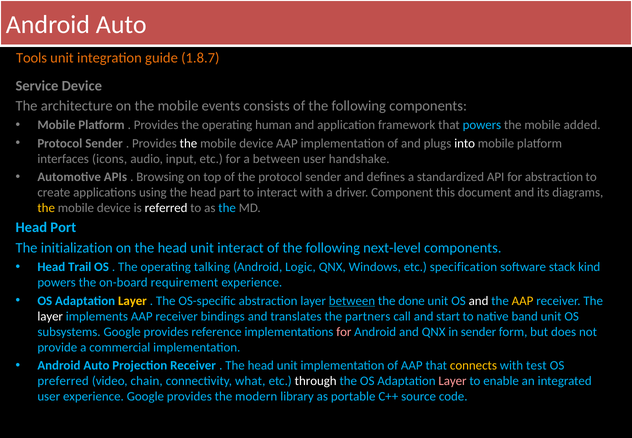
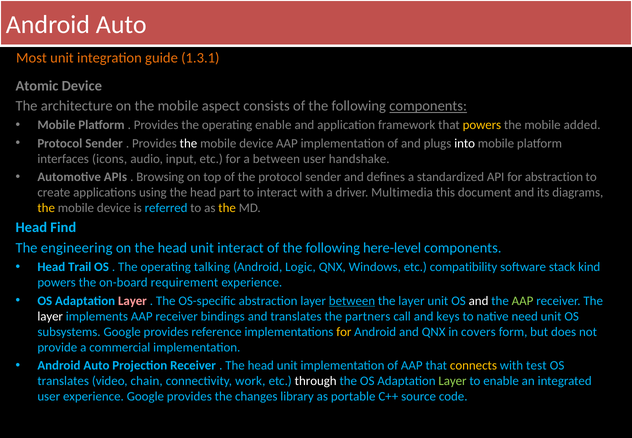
Tools: Tools -> Most (31, 58)
1.8.7: 1.8.7 -> 1.3.1 (200, 58)
Service: Service -> Atomic (37, 86)
events: events -> aspect (221, 106)
components underline: none -> present (428, 106)
operating human: human -> enable (273, 125)
powers colour: light blue -> yellow (482, 125)
Component: Component -> Multimedia (402, 192)
referred colour: white -> light blue (166, 208)
the colour: light blue -> yellow (227, 208)
Port: Port -> Find (63, 227)
initialization: initialization -> engineering (77, 248)
next-level: next-level -> here-level (392, 248)
specification: specification -> compatibility (464, 267)
Layer colour: yellow -> pink (132, 300)
done: done -> layer (411, 300)
AAP colour: yellow -> light green (523, 300)
start: start -> keys (448, 316)
band: band -> need (525, 316)
for colour: pink -> yellow (344, 331)
in sender: sender -> covers (478, 331)
preferred: preferred -> translates (63, 381)
what: what -> work (250, 381)
Layer colour: pink -> light green (453, 381)
modern: modern -> changes (256, 396)
